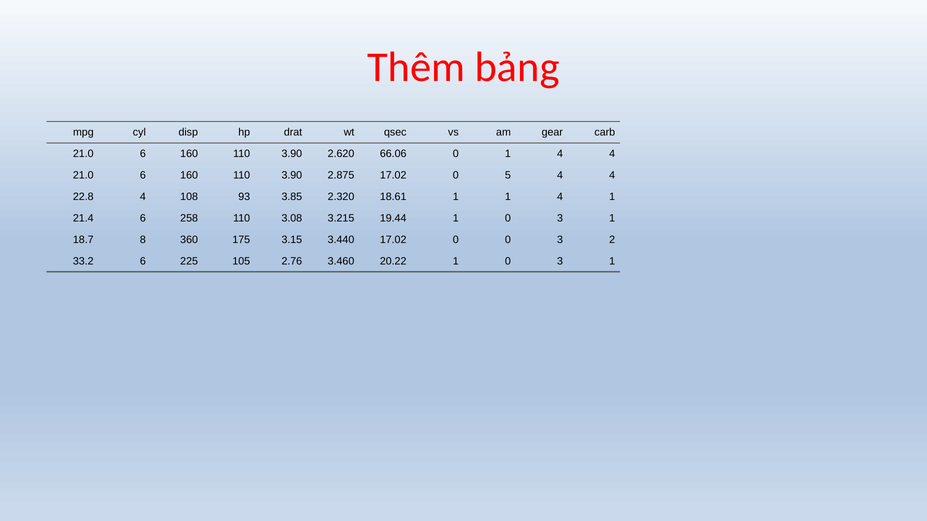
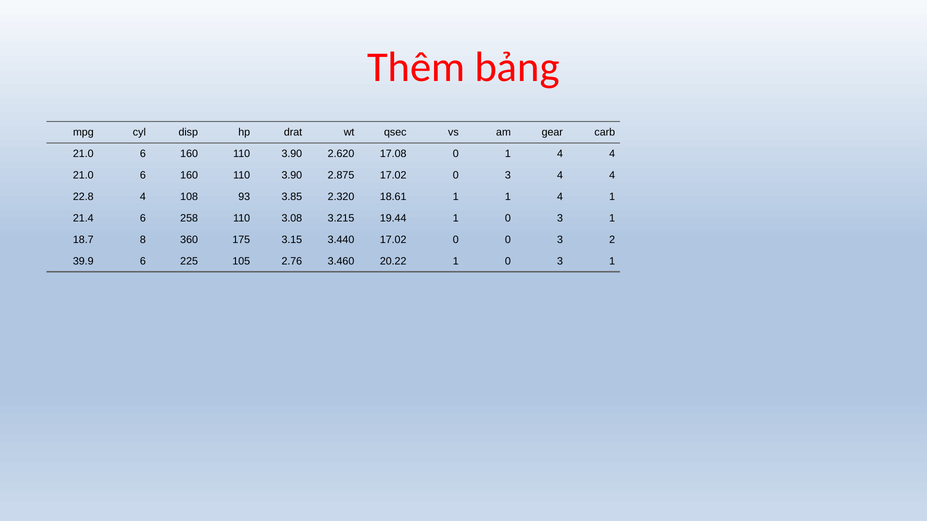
66.06: 66.06 -> 17.08 (393, 154)
17.02 0 5: 5 -> 3 (508, 176)
33.2: 33.2 -> 39.9 (83, 262)
